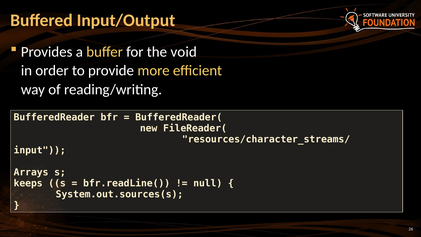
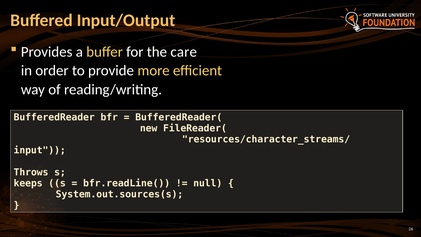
void: void -> care (184, 52)
Arrays: Arrays -> Throws (31, 172)
